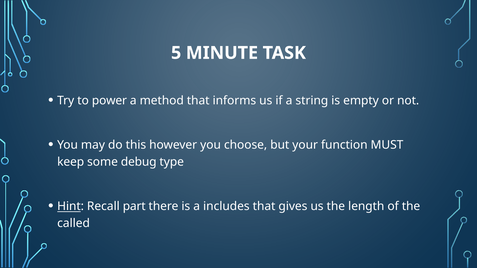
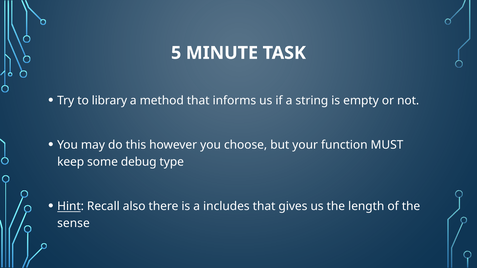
power: power -> library (109, 101)
part: part -> also (134, 206)
called: called -> sense (73, 224)
